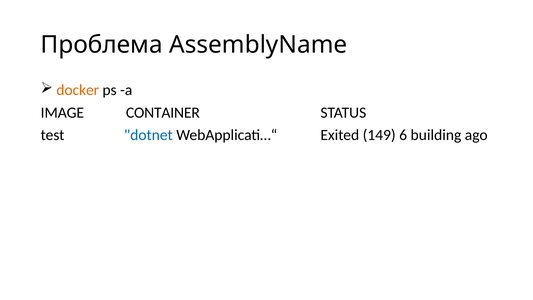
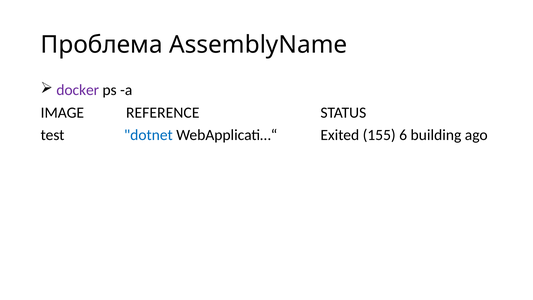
docker colour: orange -> purple (78, 90)
CONTAINER: CONTAINER -> REFERENCE (163, 112)
149: 149 -> 155 (379, 135)
